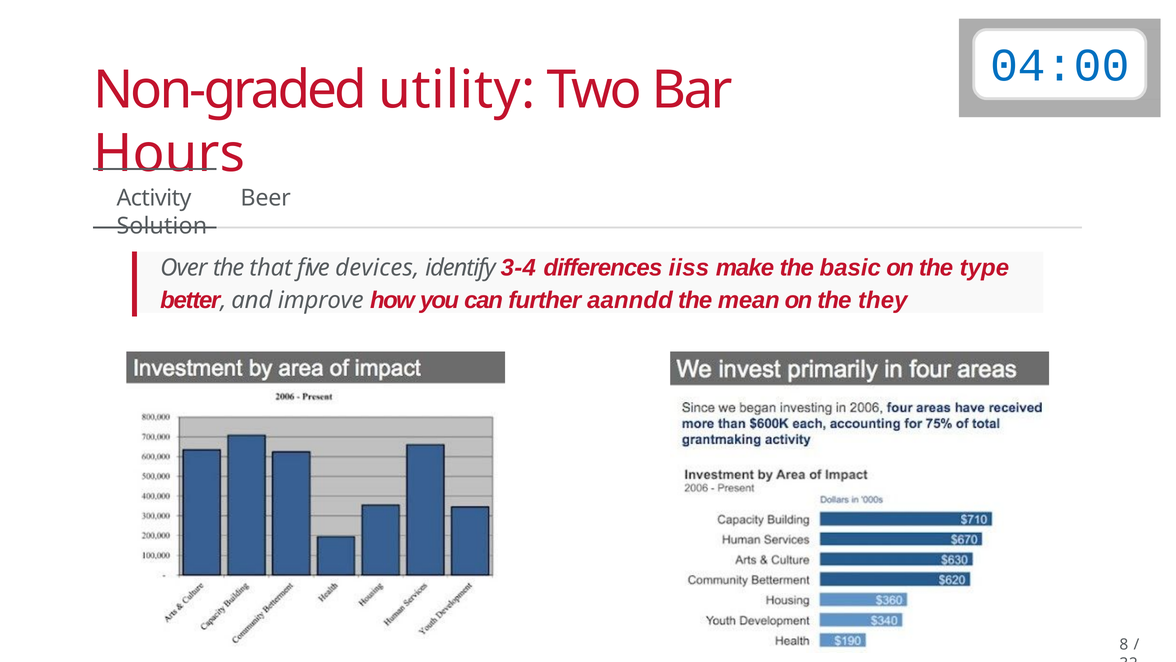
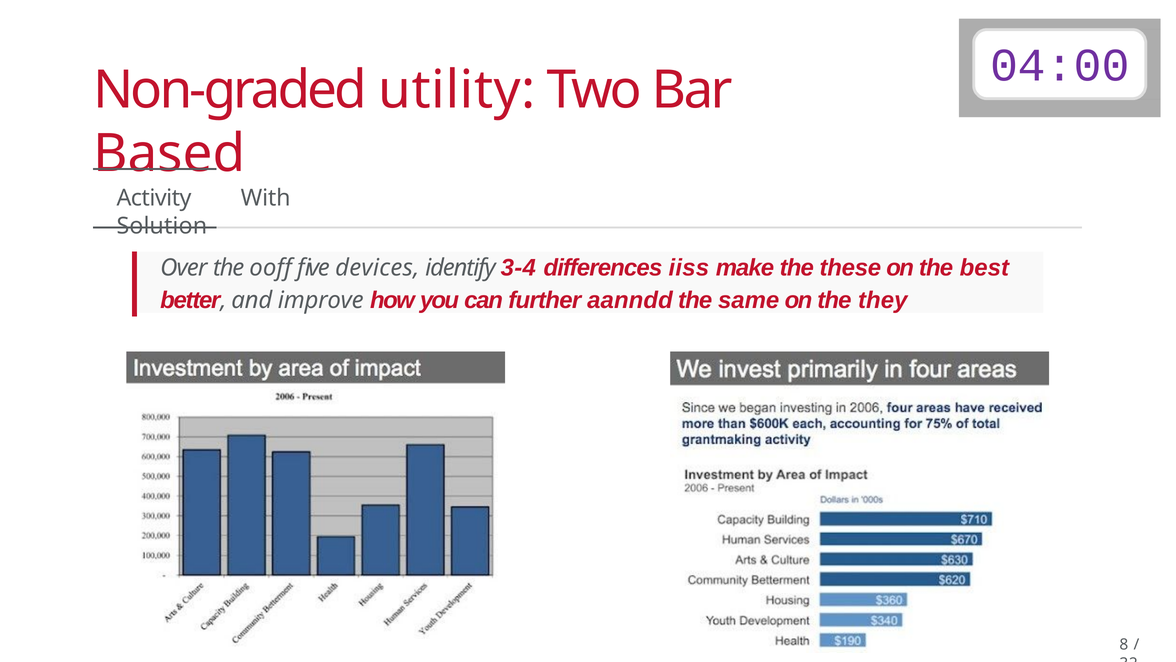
04:00 colour: blue -> purple (1060, 65)
Hours: Hours -> Based (169, 154)
Beer: Beer -> With (266, 198)
that: that -> ooff (271, 268)
basic: basic -> these (850, 268)
type: type -> best (984, 268)
mean: mean -> same (749, 300)
